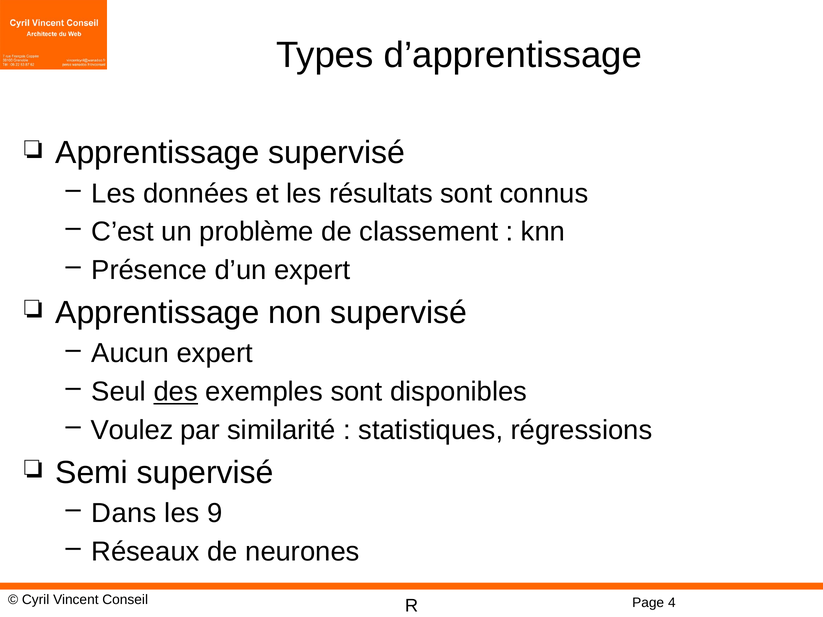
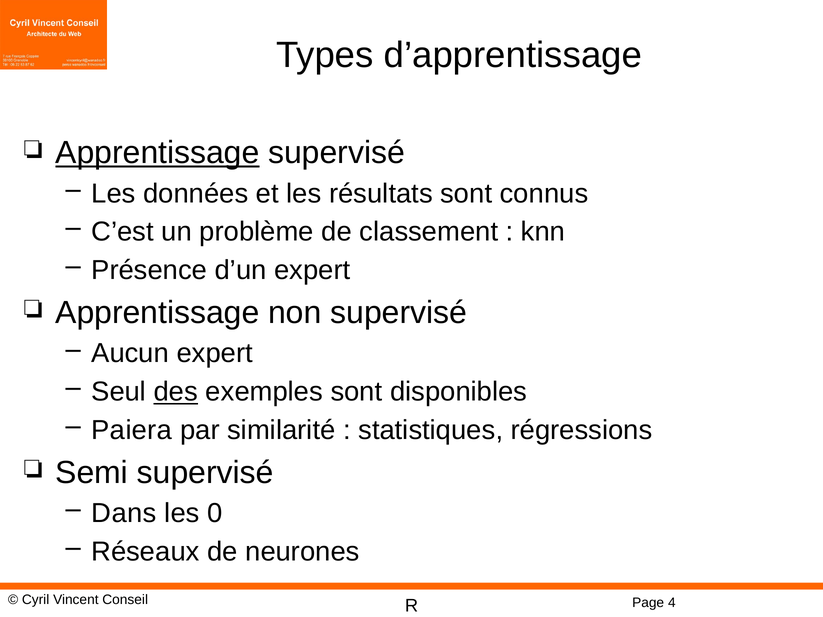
Apprentissage underline: none -> present (157, 153)
Voulez: Voulez -> Paiera (132, 430)
9: 9 -> 0 (215, 514)
